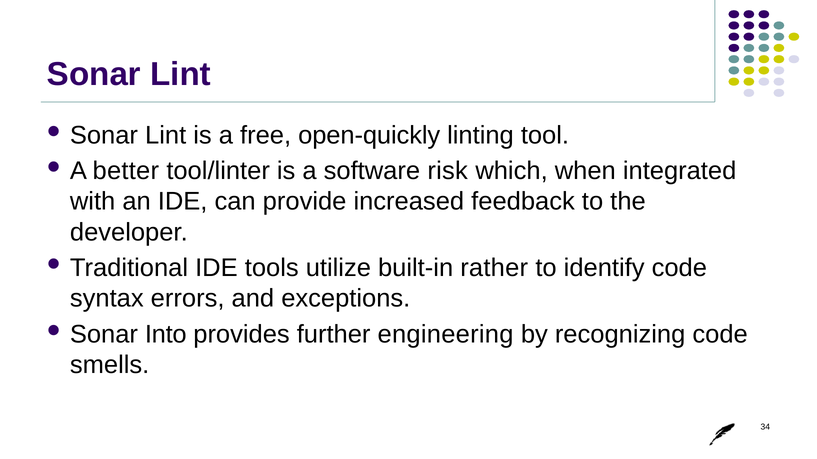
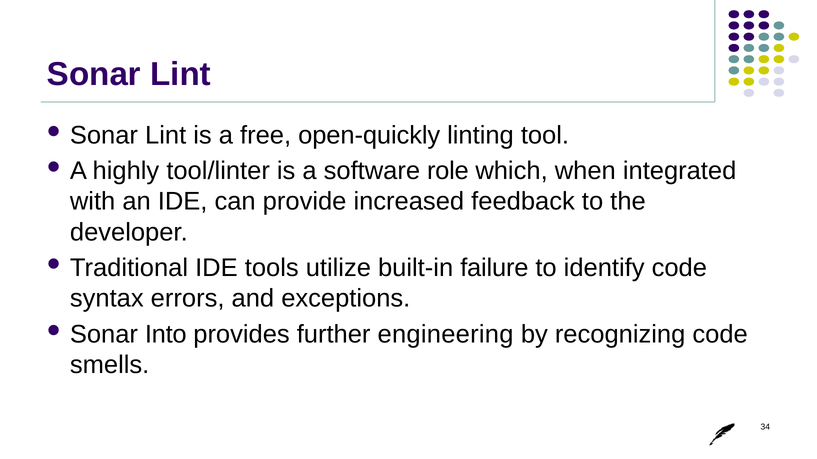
better: better -> highly (126, 171)
risk: risk -> role (448, 171)
rather: rather -> failure (494, 268)
